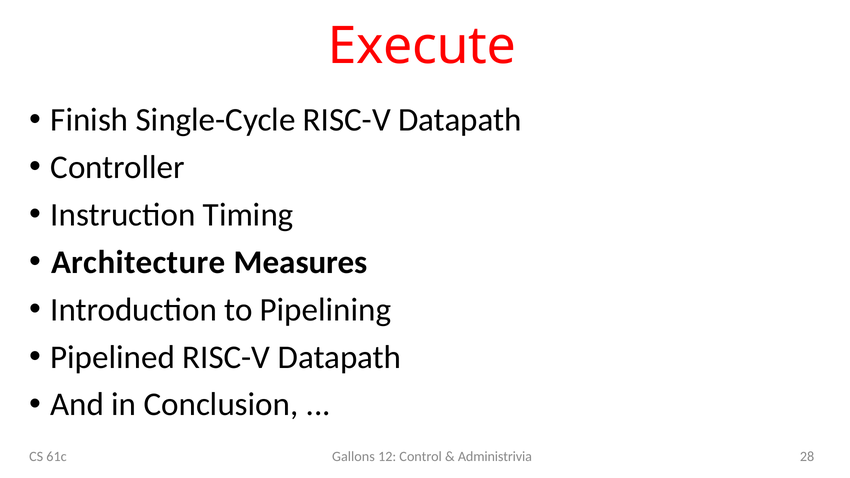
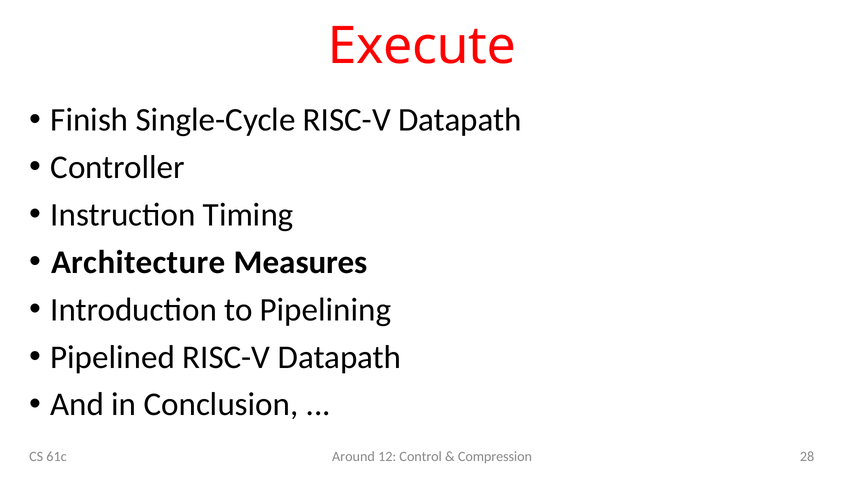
Gallons: Gallons -> Around (353, 457)
Administrivia: Administrivia -> Compression (495, 457)
